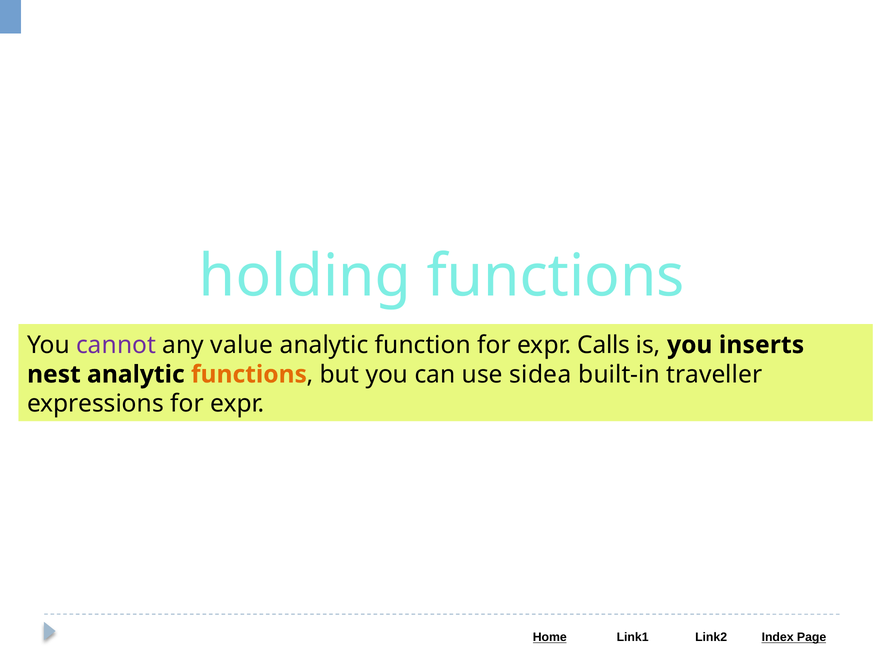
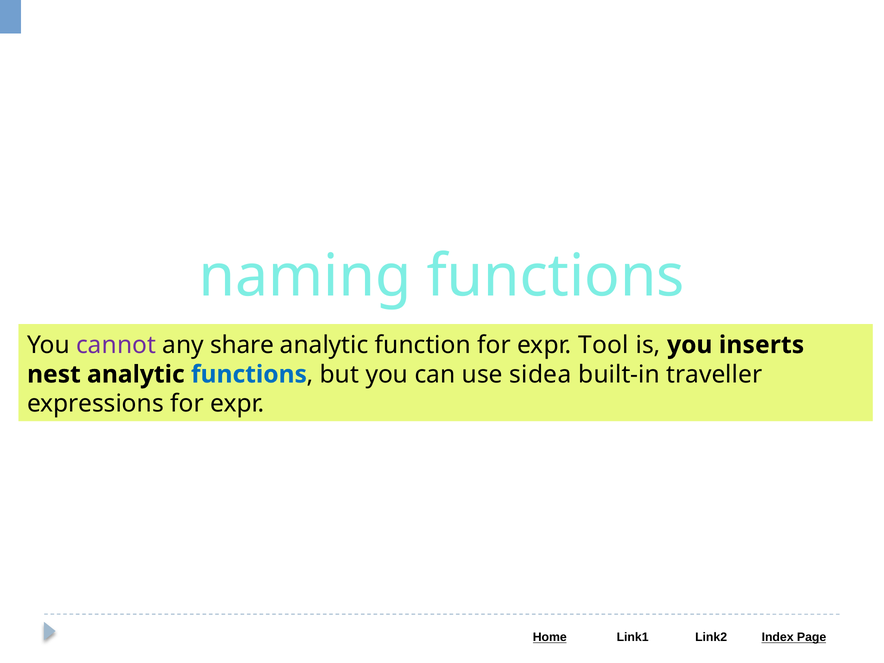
holding: holding -> naming (305, 276)
value: value -> share (242, 345)
Calls: Calls -> Tool (604, 345)
functions colour: orange -> blue (249, 374)
